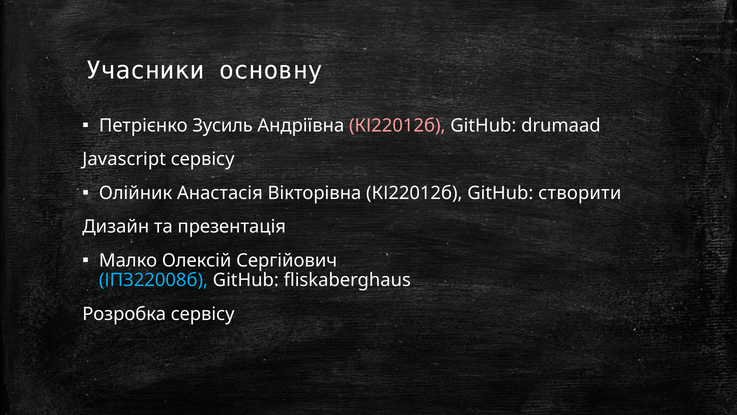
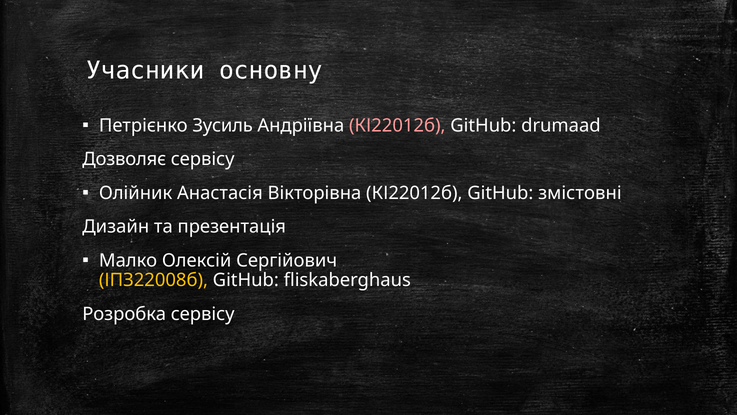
Javascript: Javascript -> Дозволяє (124, 159)
створити: створити -> змістовні (580, 193)
ІПЗ22008б colour: light blue -> yellow (153, 280)
